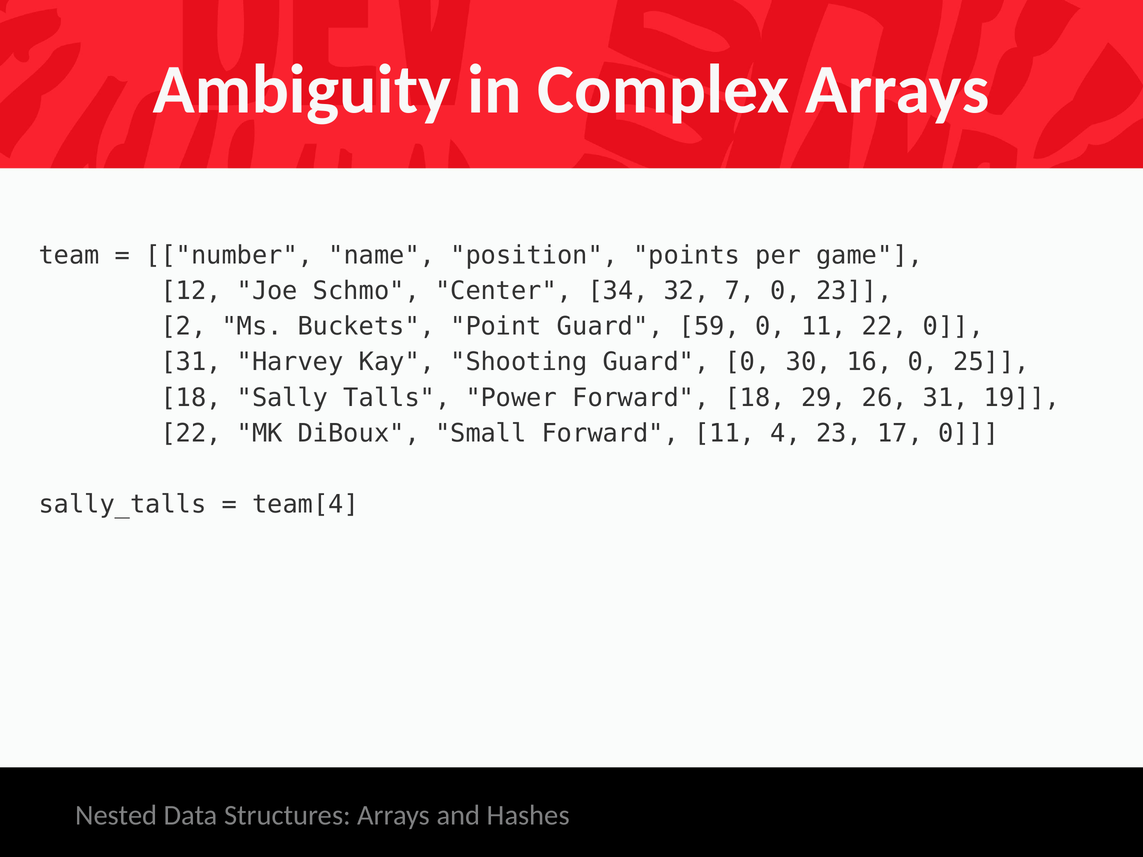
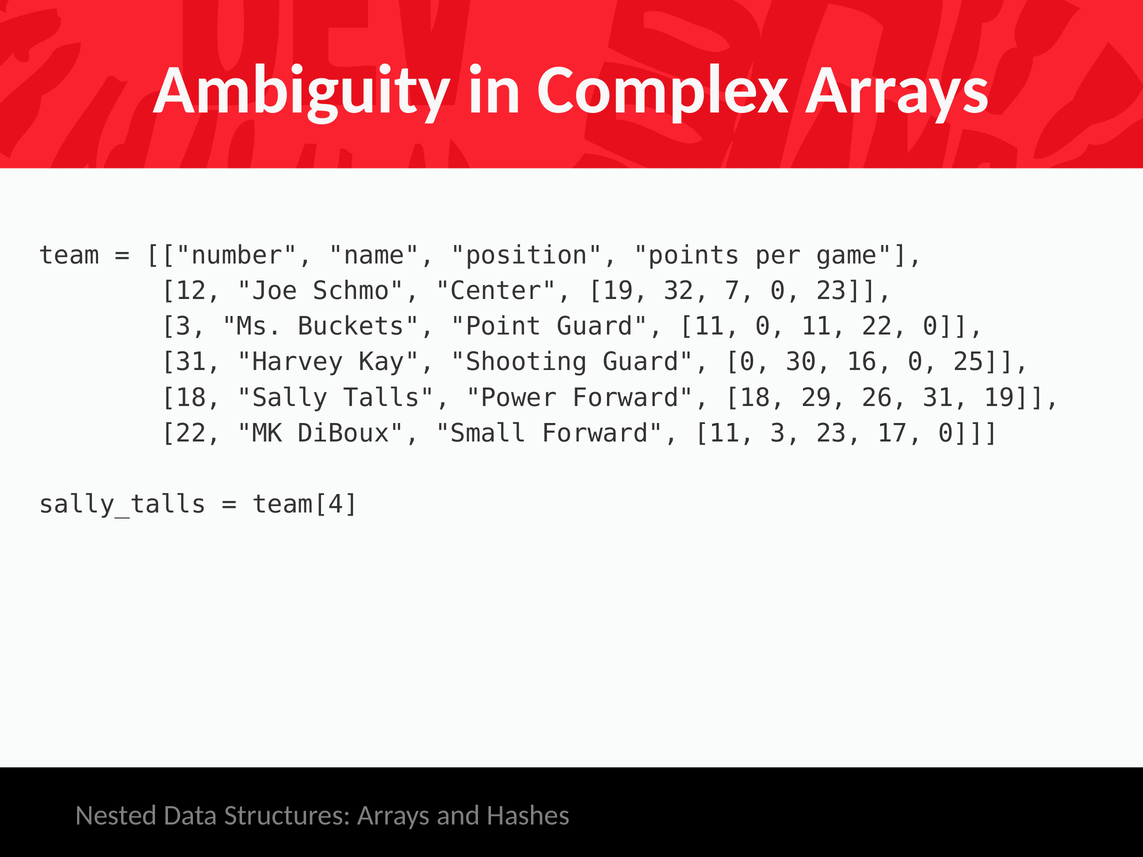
Center 34: 34 -> 19 (618, 291)
2: 2 -> 3 (183, 327)
Guard 59: 59 -> 11 (709, 327)
11 4: 4 -> 3 (786, 433)
